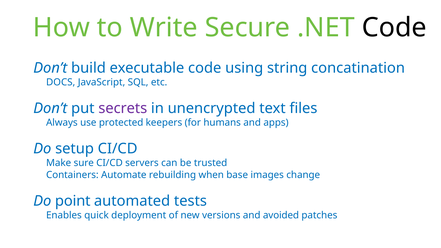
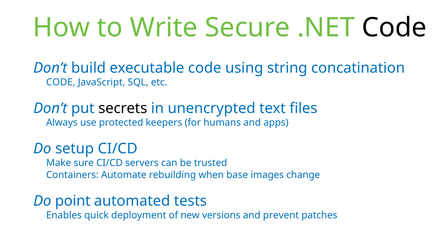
DOCS: DOCS -> CODE (61, 82)
secrets colour: purple -> black (123, 108)
avoided: avoided -> prevent (281, 215)
